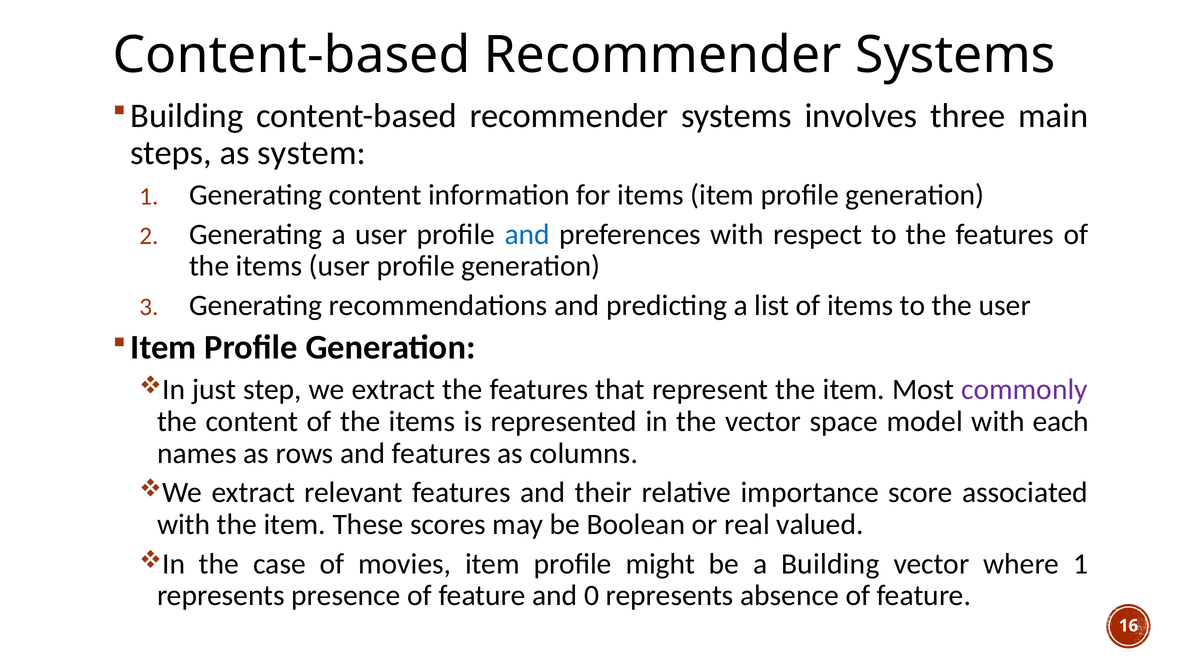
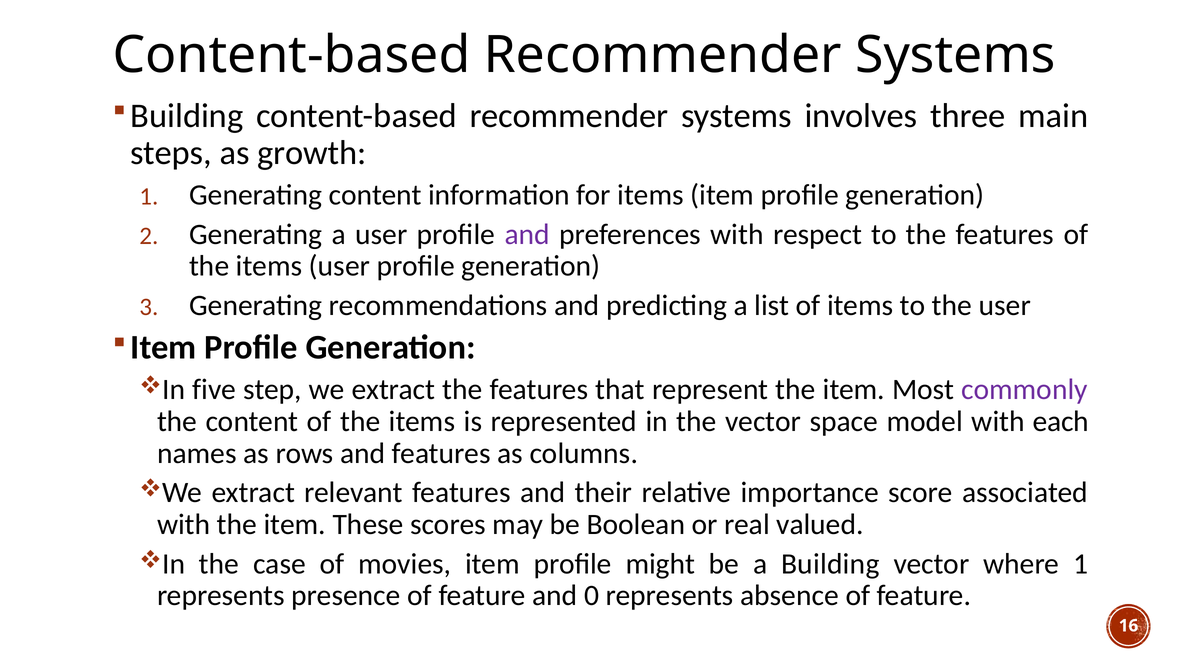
system: system -> growth (312, 153)
and colour: blue -> purple (527, 234)
just: just -> five (214, 390)
